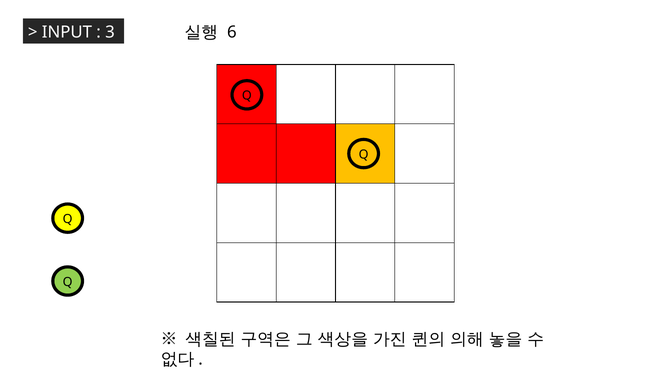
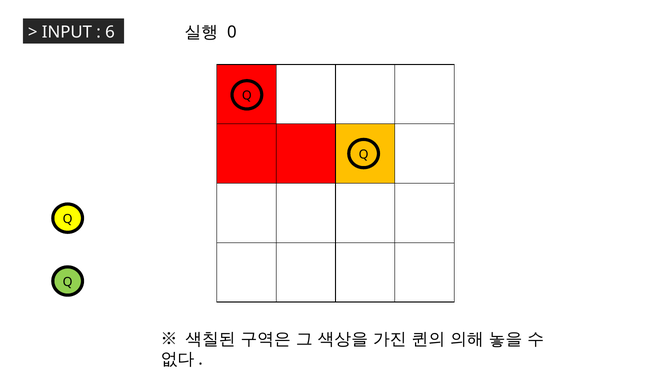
6: 6 -> 0 (232, 32)
3: 3 -> 6 (110, 32)
